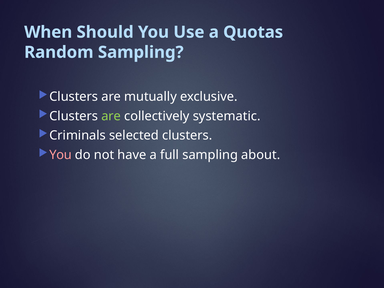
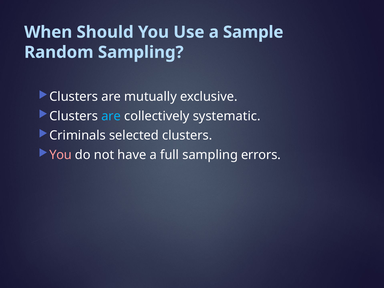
Quotas: Quotas -> Sample (253, 32)
are colour: light green -> light blue (111, 116)
about: about -> errors (261, 155)
